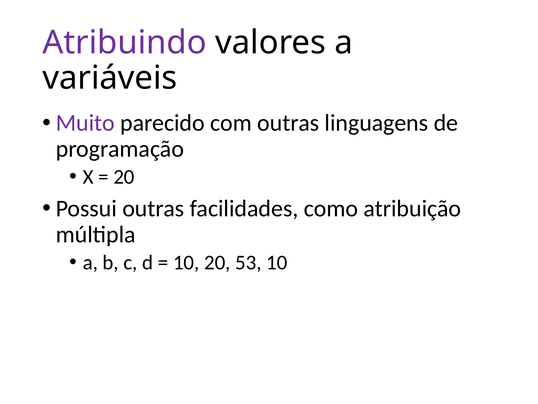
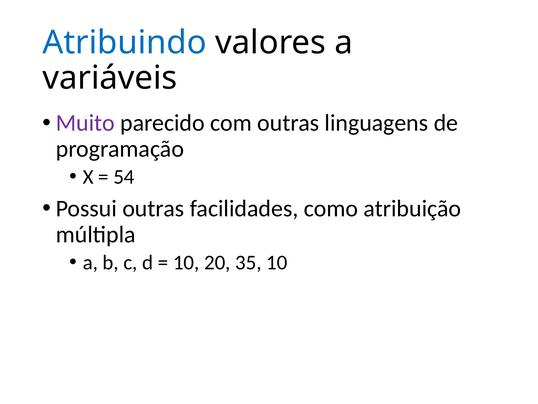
Atribuindo colour: purple -> blue (124, 43)
20: 20 -> 54 (124, 177)
53: 53 -> 35 (248, 262)
